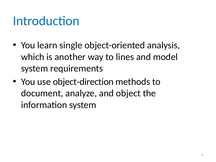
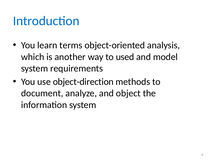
single: single -> terms (71, 45)
lines: lines -> used (125, 57)
